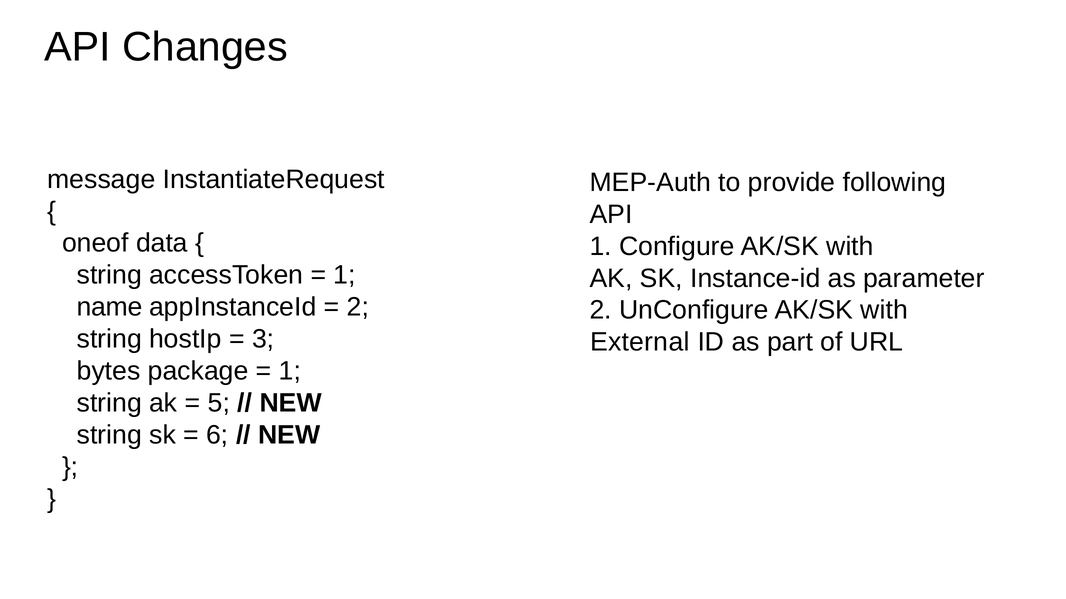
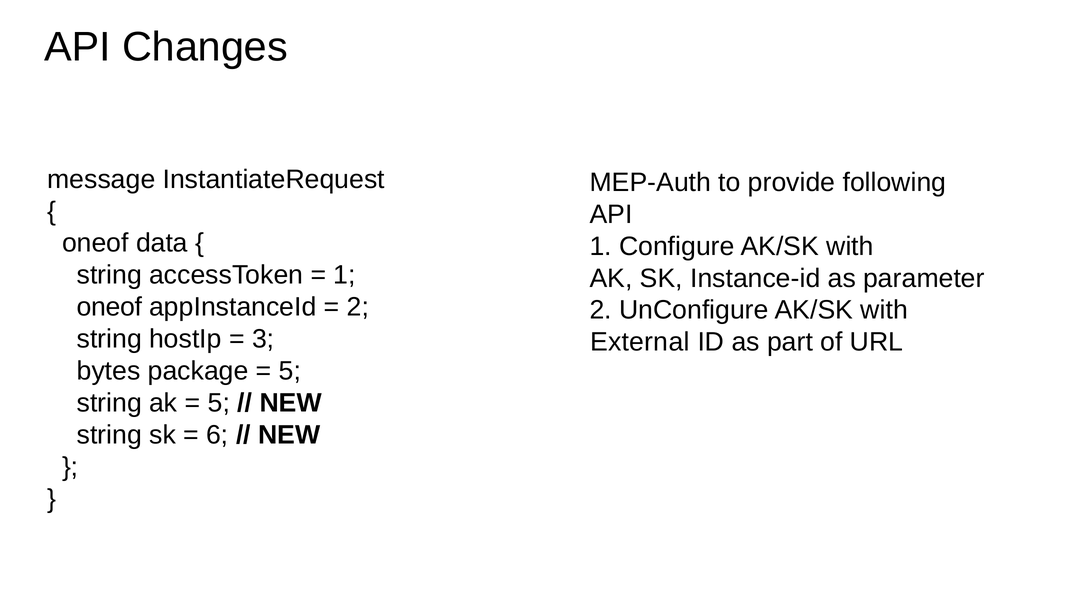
name: name -> oneof (109, 307)
1: 1 -> 5 (290, 371)
